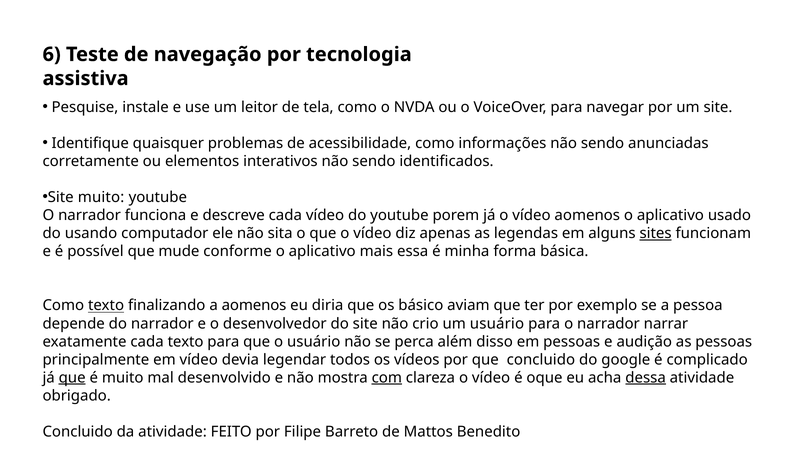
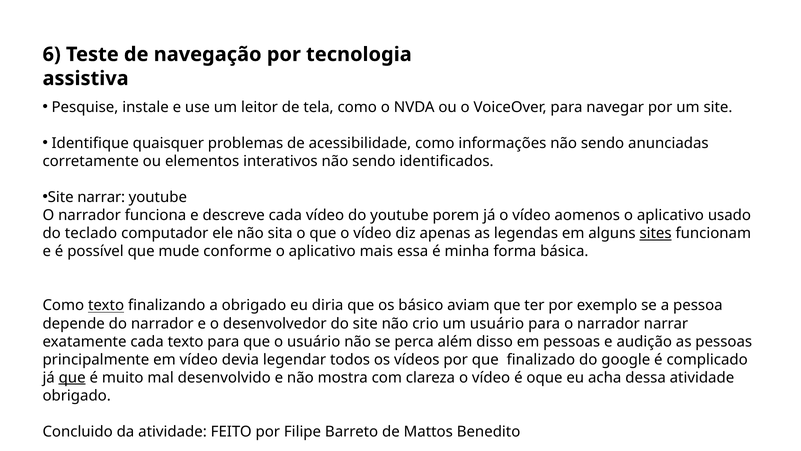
Site muito: muito -> narrar (101, 197)
usando: usando -> teclado (91, 233)
a aomenos: aomenos -> obrigado (254, 305)
que concluido: concluido -> finalizado (541, 359)
com underline: present -> none (387, 377)
dessa underline: present -> none (646, 377)
